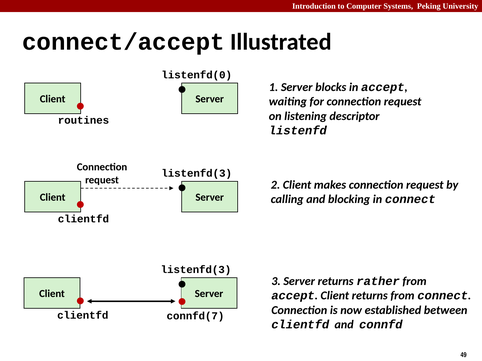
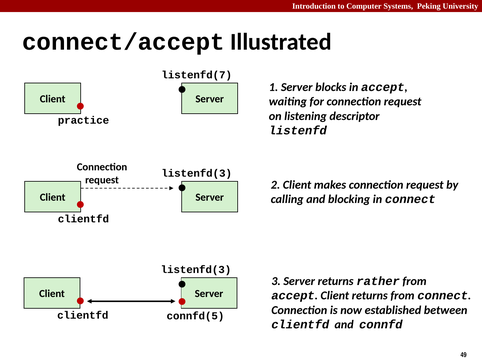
listenfd(0: listenfd(0 -> listenfd(7 (197, 75)
routines: routines -> practice (83, 121)
connfd(7: connfd(7 -> connfd(5 (195, 316)
